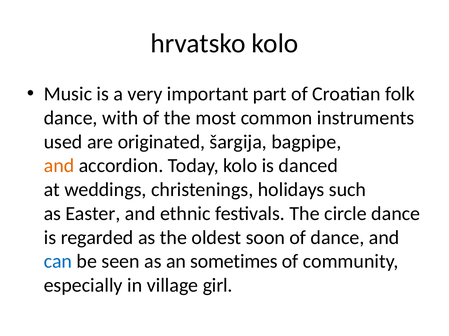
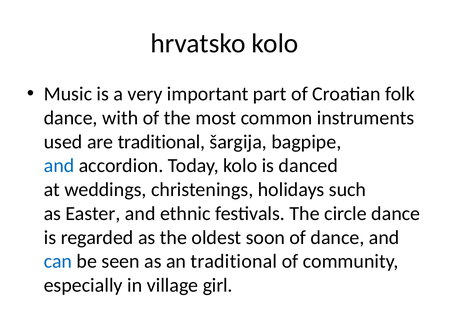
are originated: originated -> traditional (161, 142)
and colour: orange -> blue (59, 166)
an sometimes: sometimes -> traditional (234, 262)
